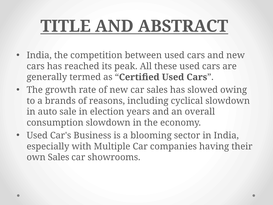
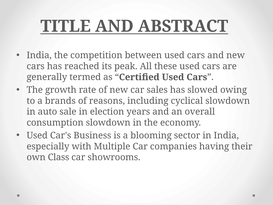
own Sales: Sales -> Class (59, 157)
